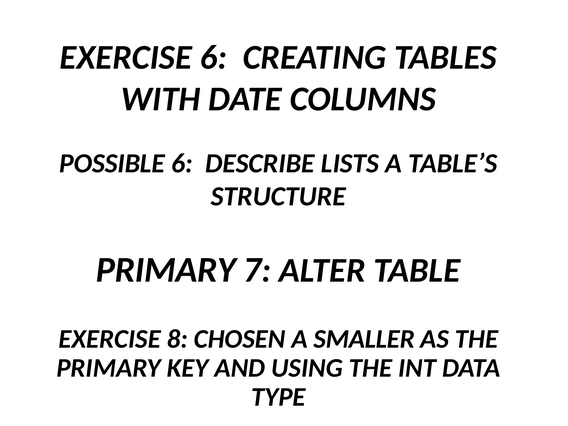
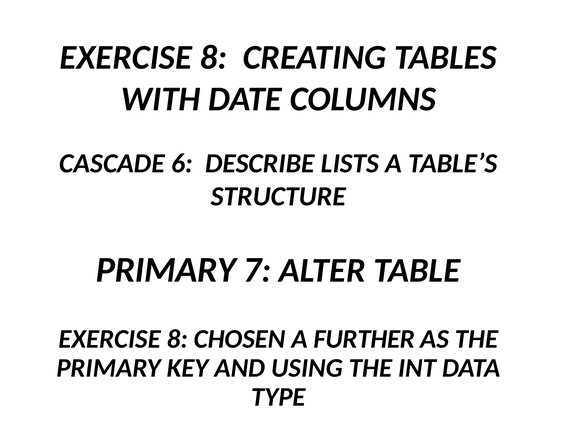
6: 6 -> 8 (213, 57)
POSSIBLE: POSSIBLE -> CASCADE (112, 163)
SMALLER: SMALLER -> FURTHER (364, 339)
